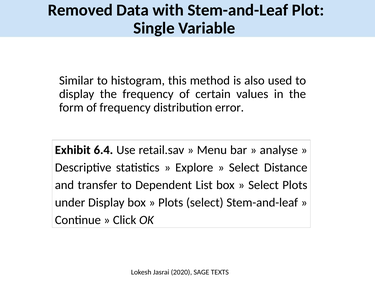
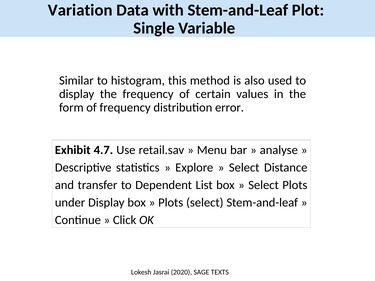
Removed: Removed -> Variation (80, 10)
6.4: 6.4 -> 4.7 (103, 150)
